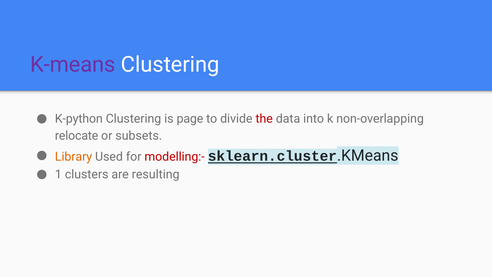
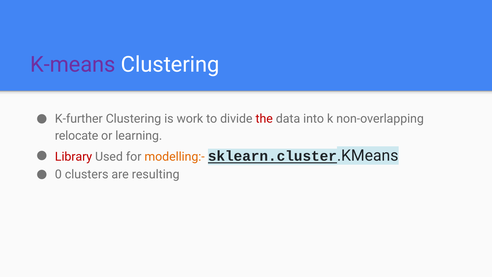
K-python: K-python -> K-further (79, 119)
page: page -> work (190, 119)
subsets: subsets -> learning (139, 136)
Library colour: orange -> red (74, 157)
modelling:- colour: red -> orange (175, 157)
1: 1 -> 0 (58, 174)
